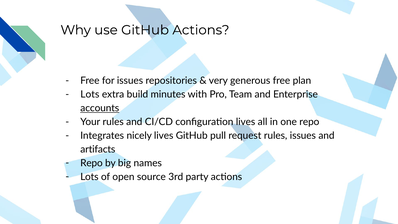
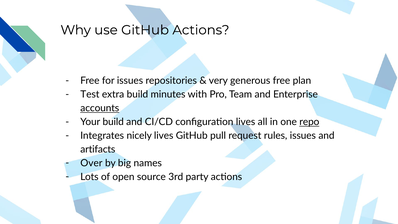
Lots: Lots -> Test (90, 94)
Your rules: rules -> build (113, 122)
repo underline: none -> present (309, 122)
Repo: Repo -> Over (91, 163)
